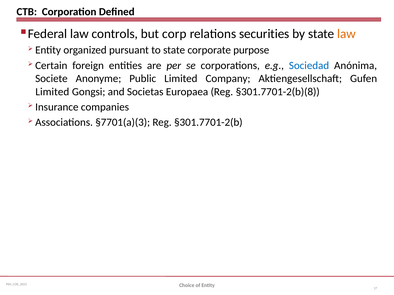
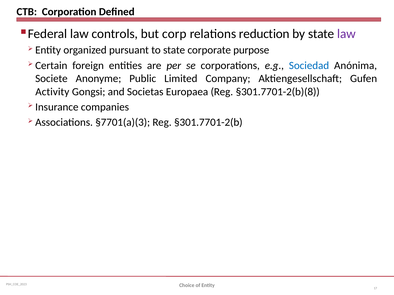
securities: securities -> reduction (264, 34)
law colour: orange -> purple (346, 34)
Limited: Limited -> Activity (52, 92)
